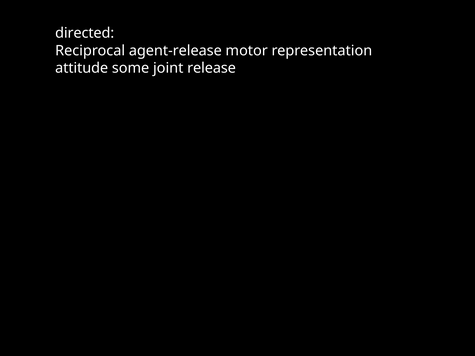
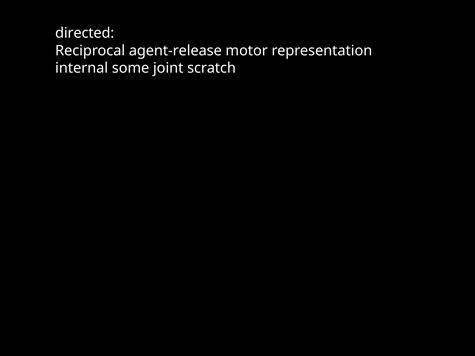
attitude: attitude -> internal (82, 68)
release: release -> scratch (212, 68)
